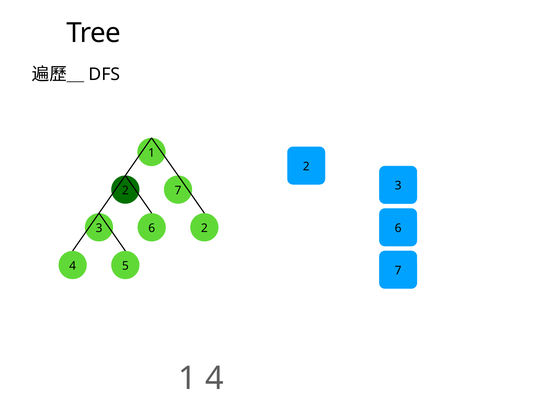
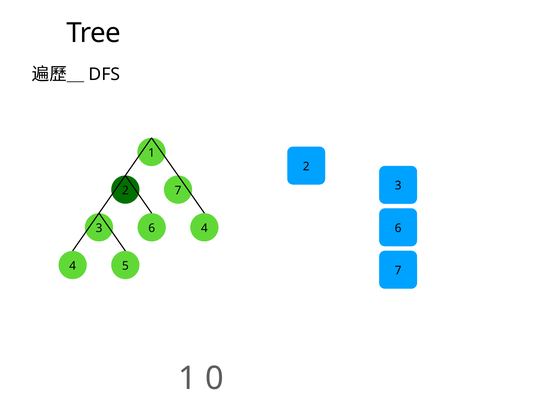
3 2: 2 -> 4 (204, 228)
1 4: 4 -> 0 (215, 378)
